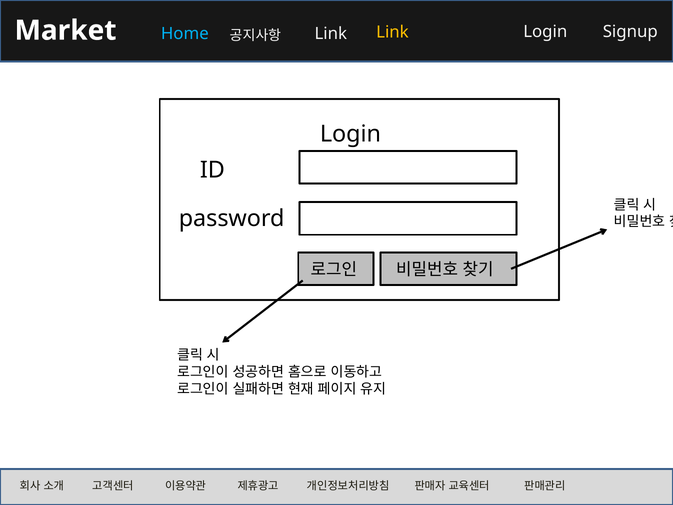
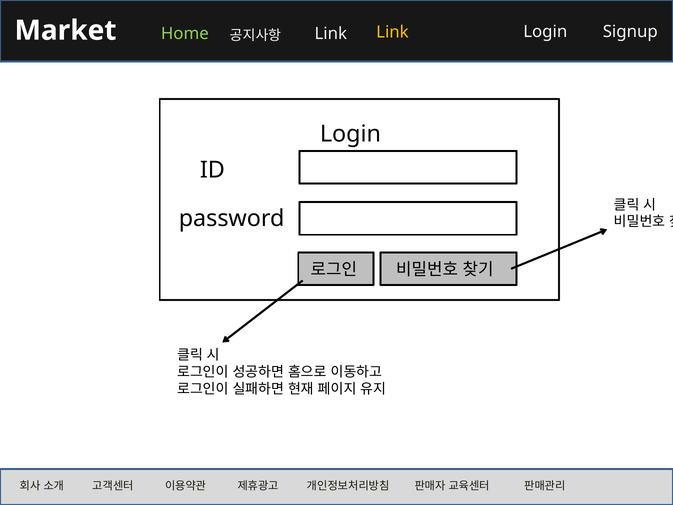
Home colour: light blue -> light green (185, 34)
